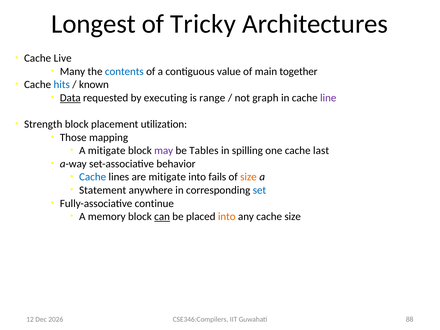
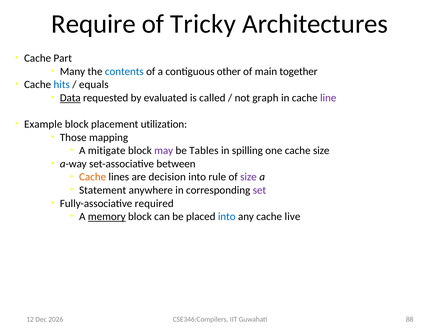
Longest: Longest -> Require (94, 24)
Live: Live -> Part (63, 58)
value: value -> other (229, 71)
known: known -> equals (94, 85)
executing: executing -> evaluated (166, 98)
range: range -> called (212, 98)
Strength: Strength -> Example (43, 124)
cache last: last -> size (321, 151)
behavior: behavior -> between (176, 164)
Cache colour: blue -> orange (93, 177)
are mitigate: mitigate -> decision (167, 177)
fails: fails -> rule (217, 177)
size colour: orange -> purple (248, 177)
set colour: blue -> purple (259, 190)
continue: continue -> required (154, 203)
memory underline: none -> present (107, 217)
can underline: present -> none (162, 217)
into colour: orange -> blue (227, 217)
cache size: size -> live (293, 217)
